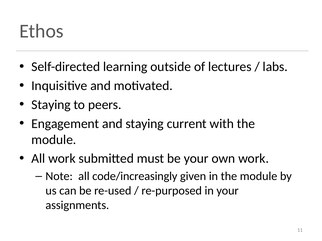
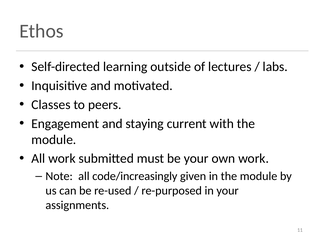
Staying: Staying -> Classes (51, 105)
